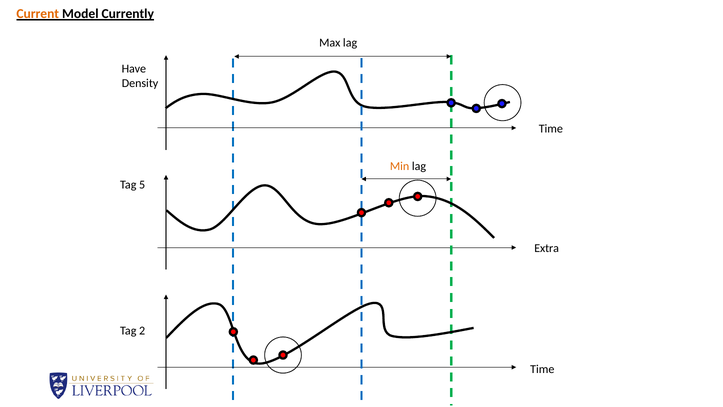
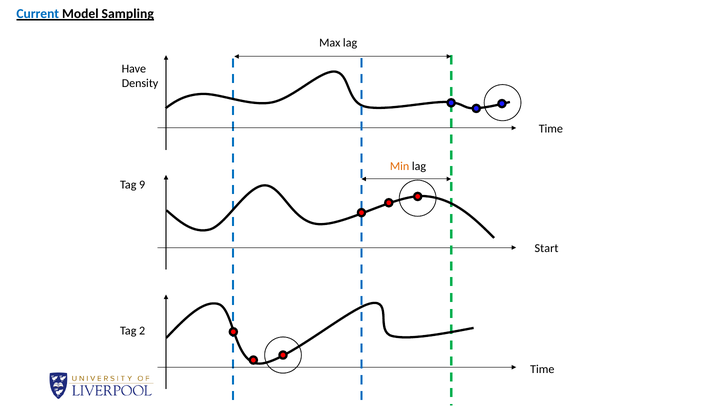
Current colour: orange -> blue (38, 14)
Currently: Currently -> Sampling (128, 14)
5: 5 -> 9 (142, 185)
Extra: Extra -> Start (547, 248)
